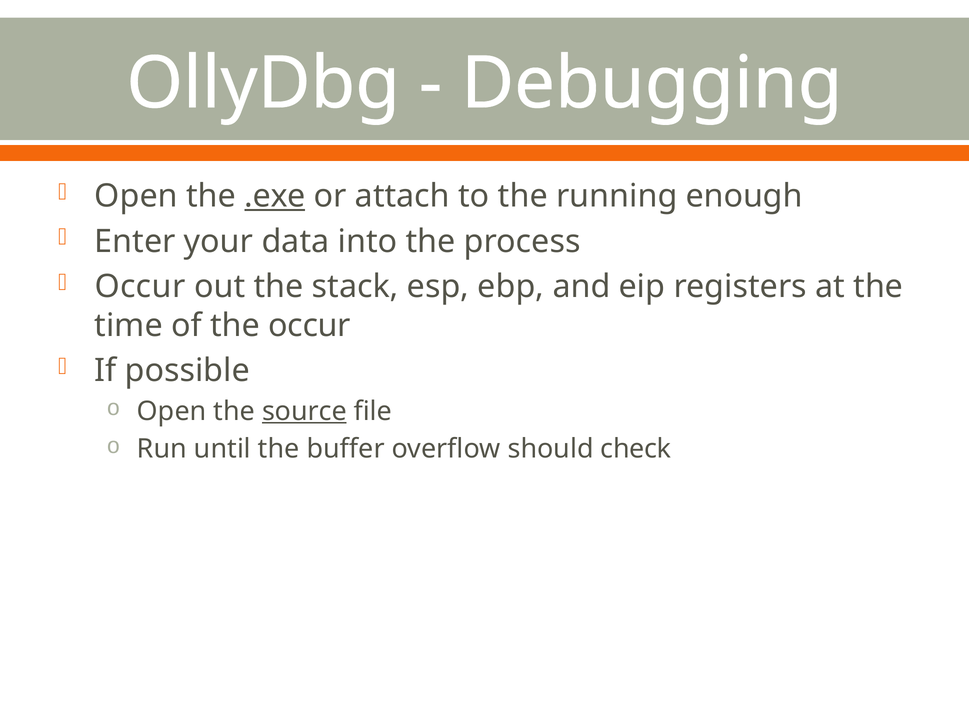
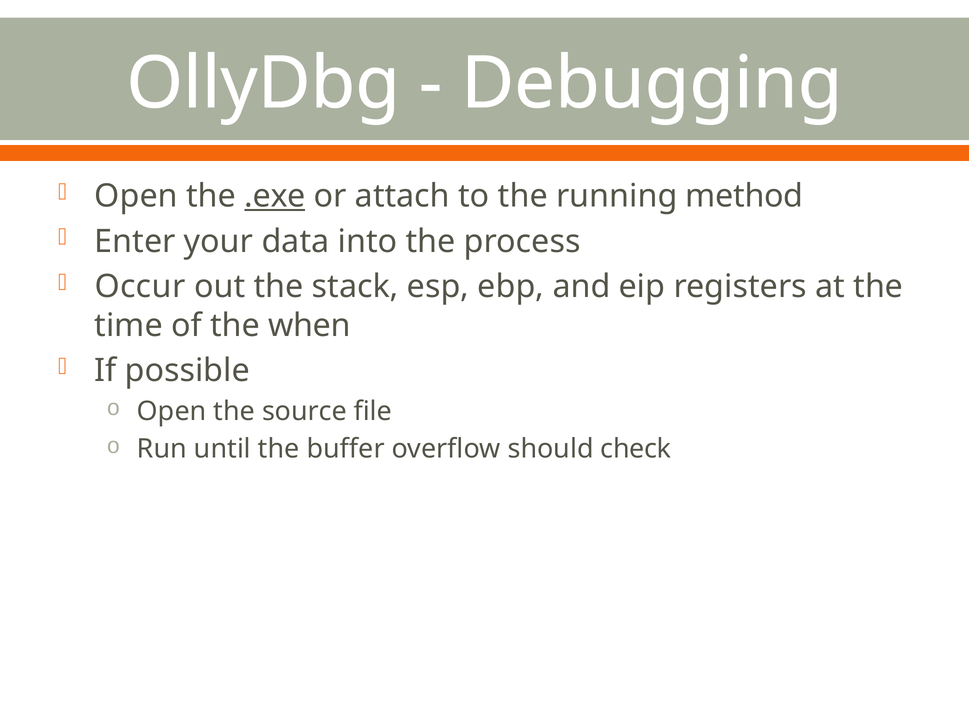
enough: enough -> method (744, 196)
the occur: occur -> when (310, 325)
source underline: present -> none (304, 411)
